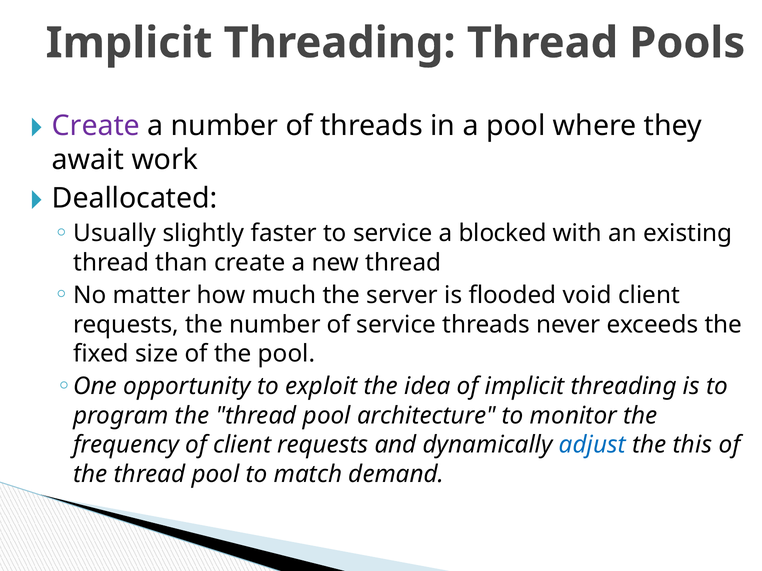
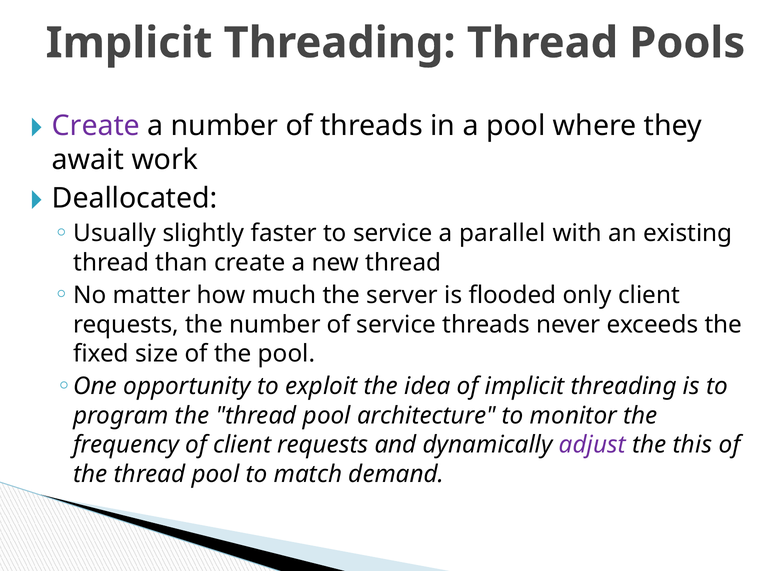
blocked: blocked -> parallel (502, 234)
void: void -> only (587, 296)
adjust colour: blue -> purple (592, 445)
